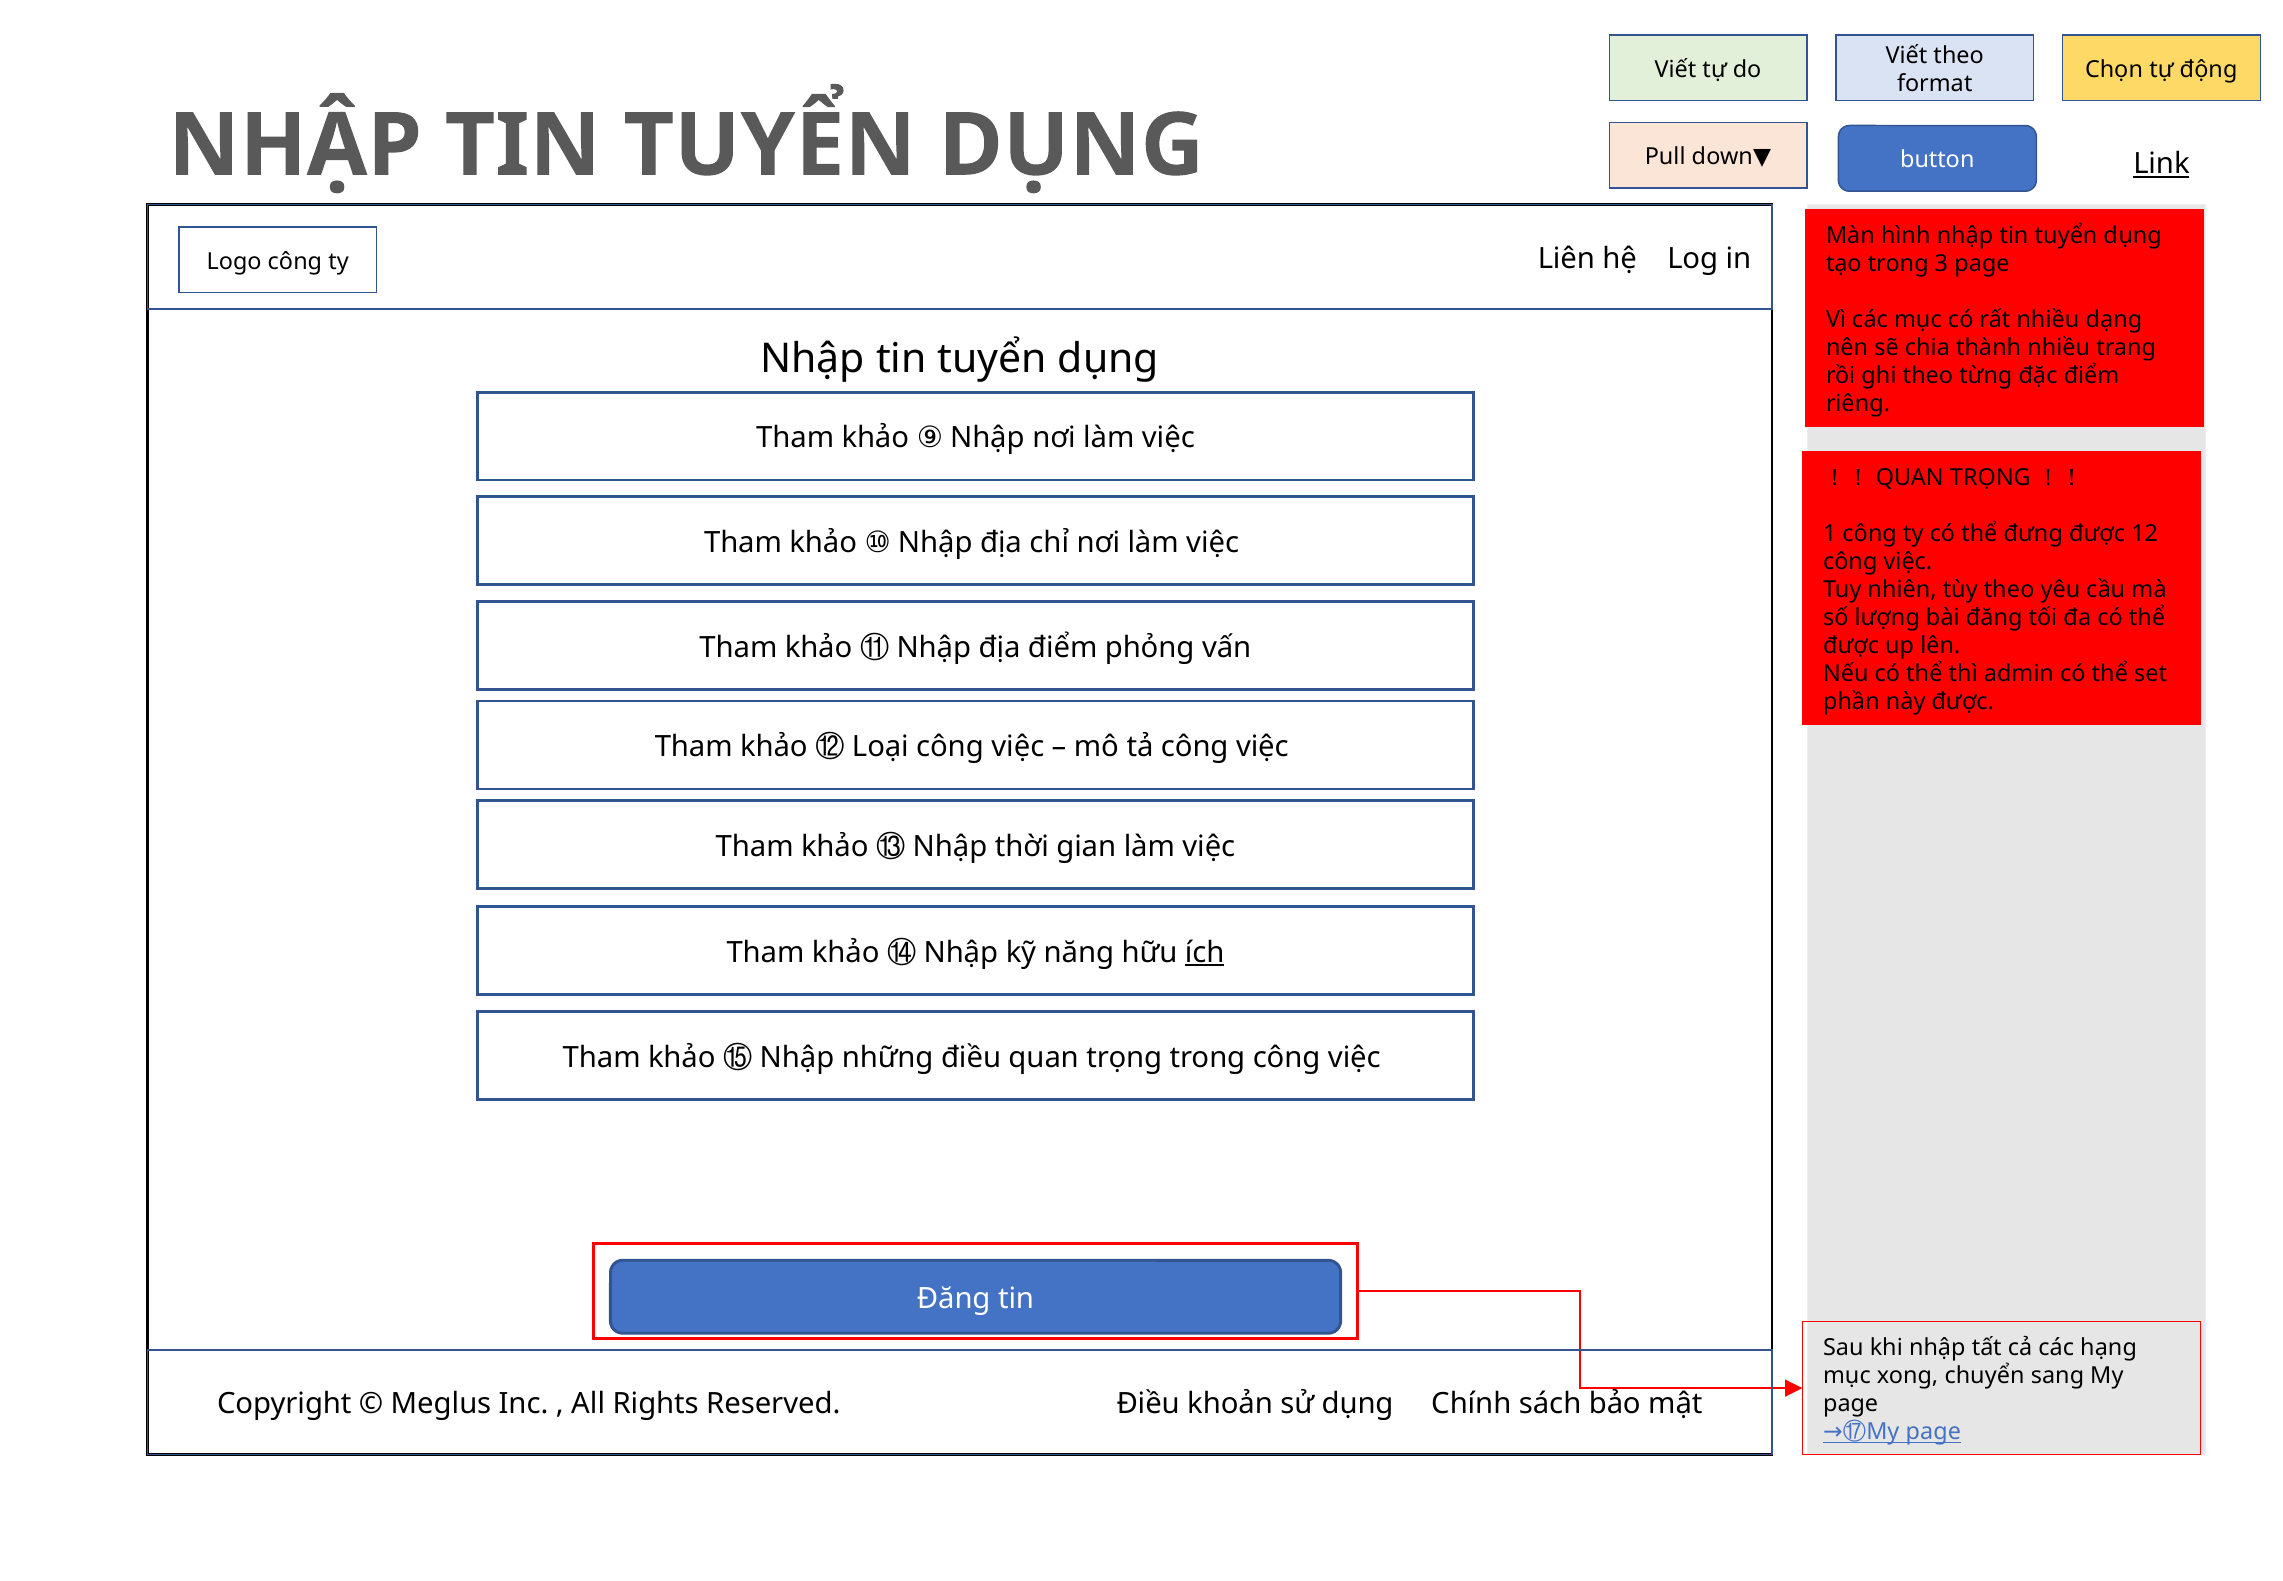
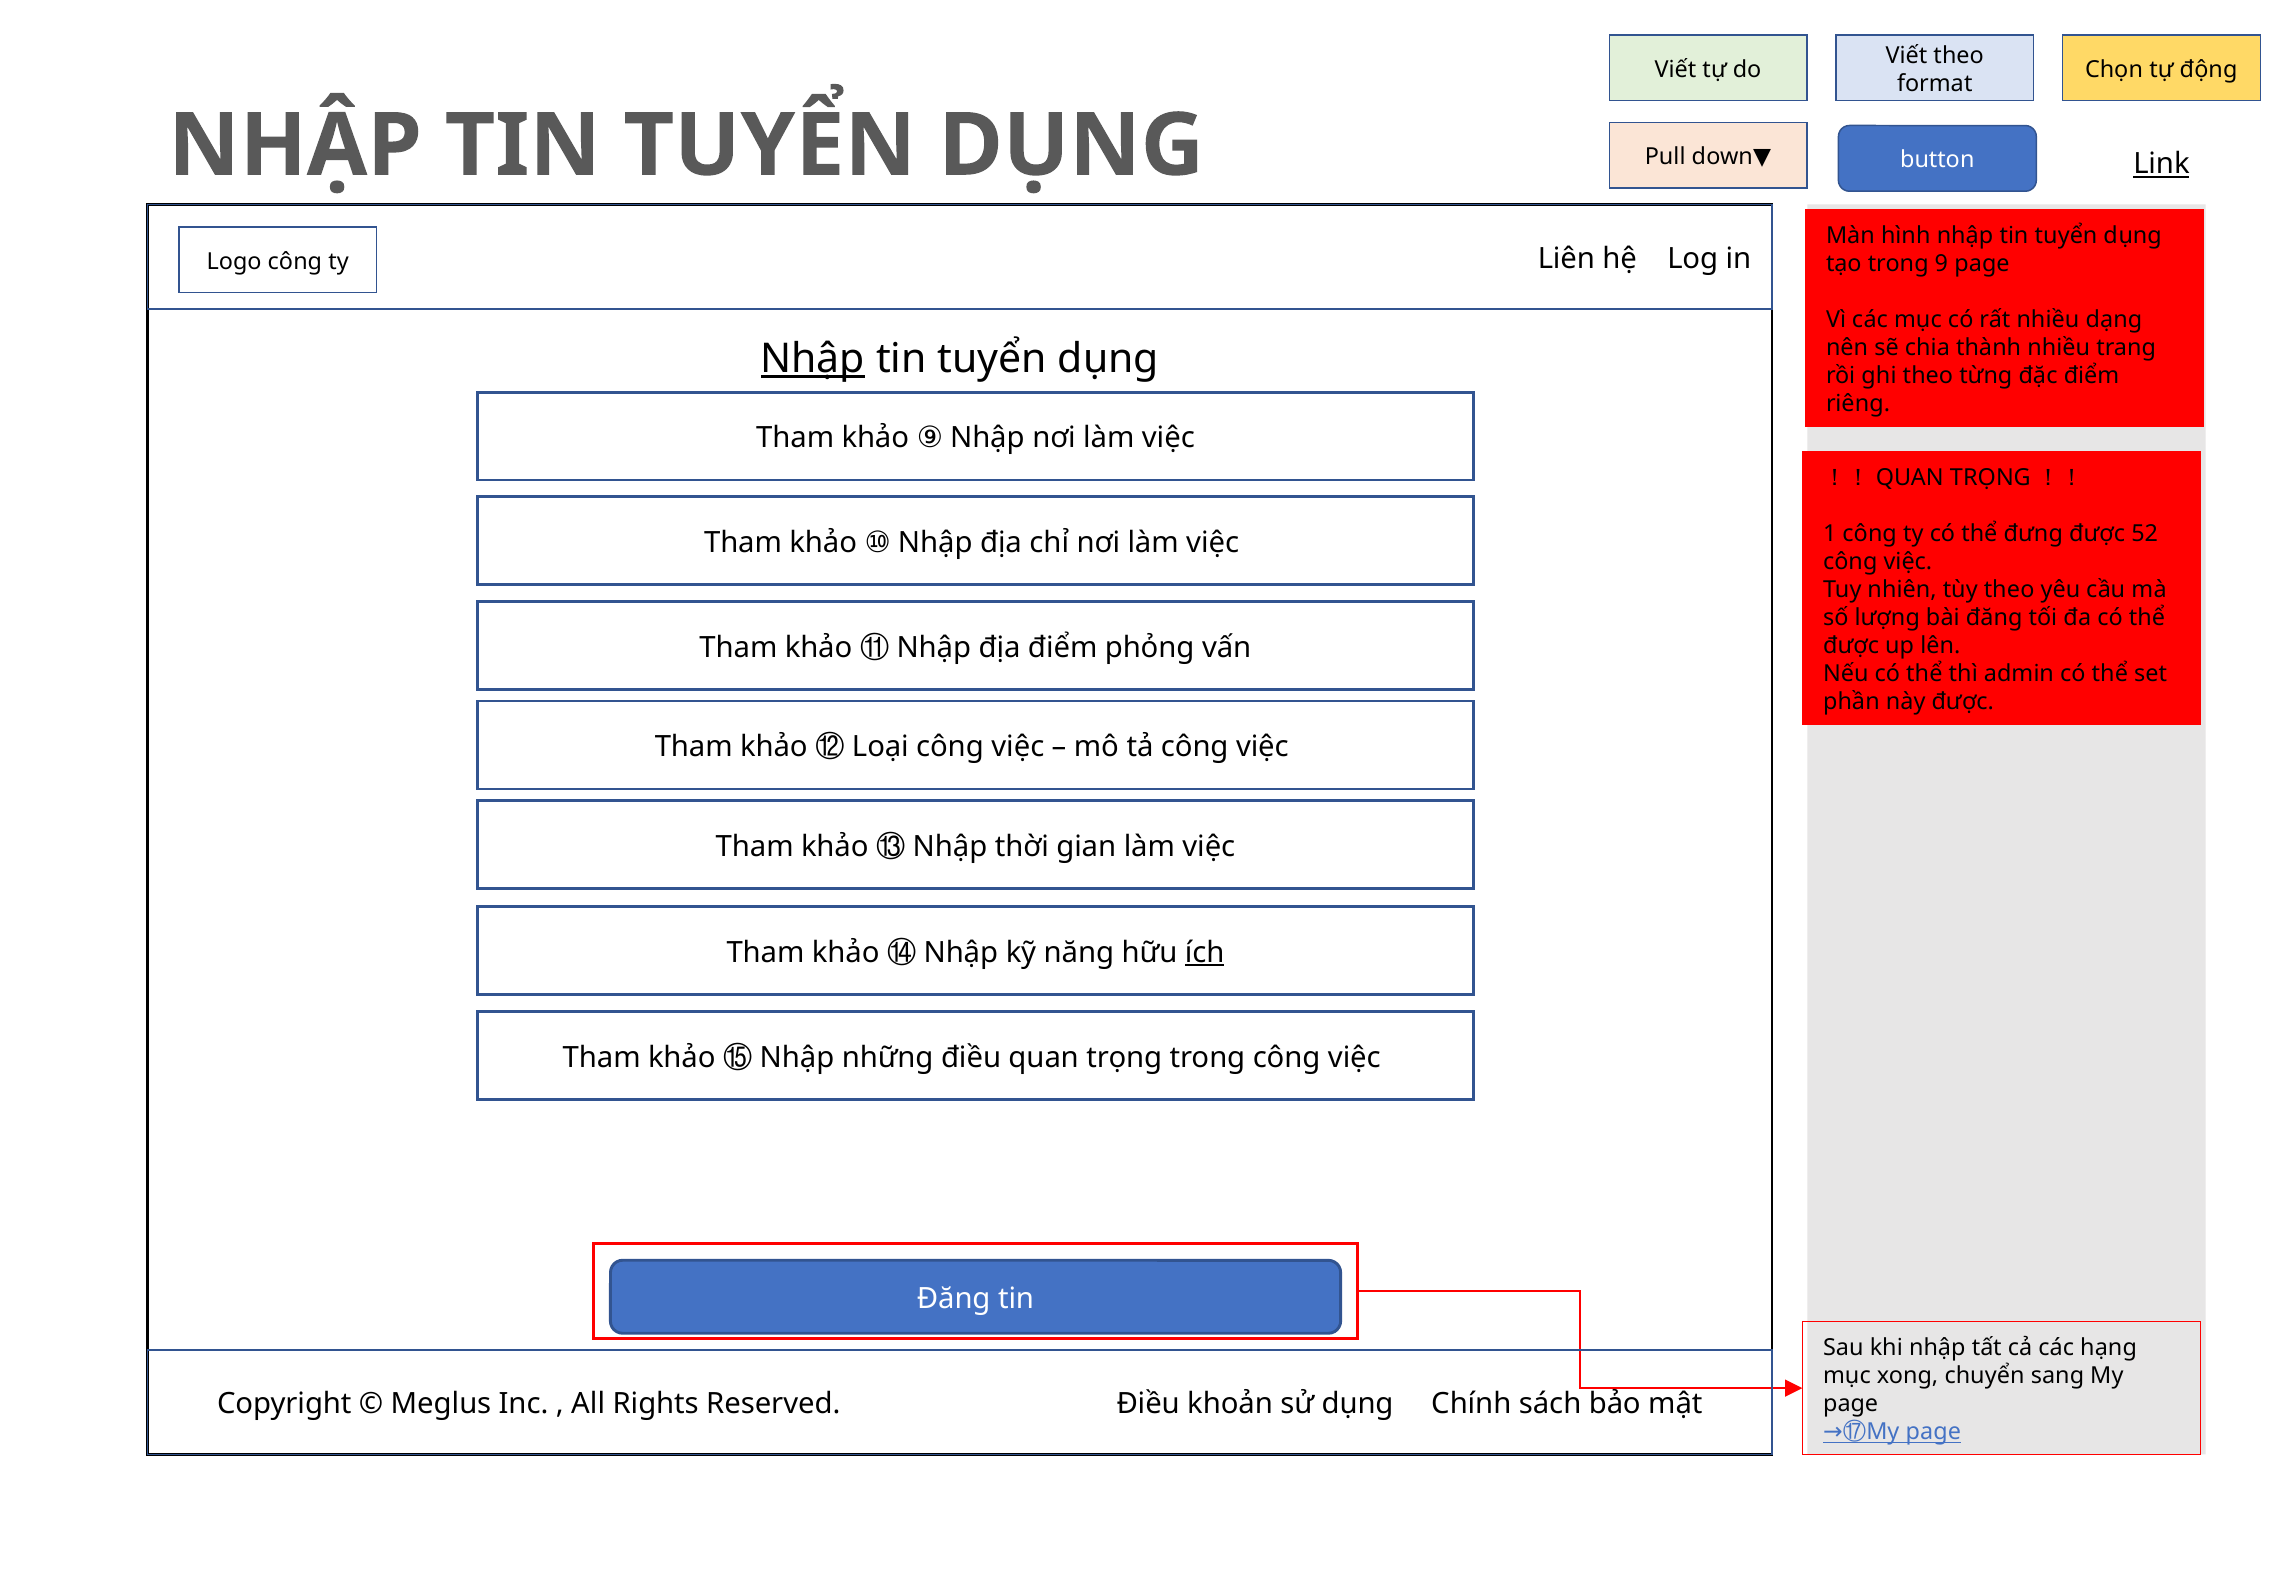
3: 3 -> 9 (1941, 263)
Nhập underline: none -> present (813, 359)
12: 12 -> 52 (2145, 533)
